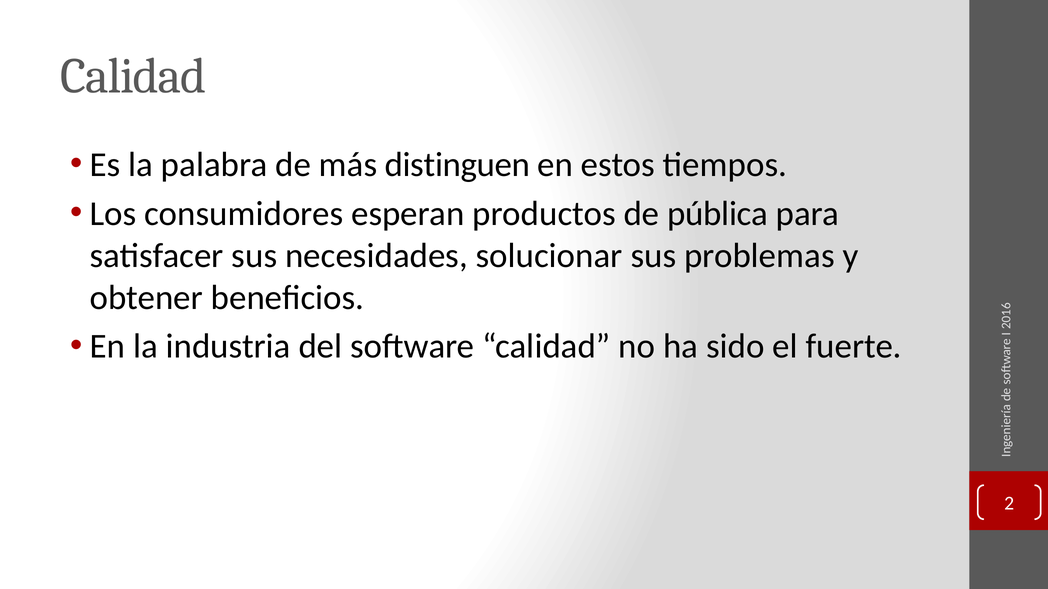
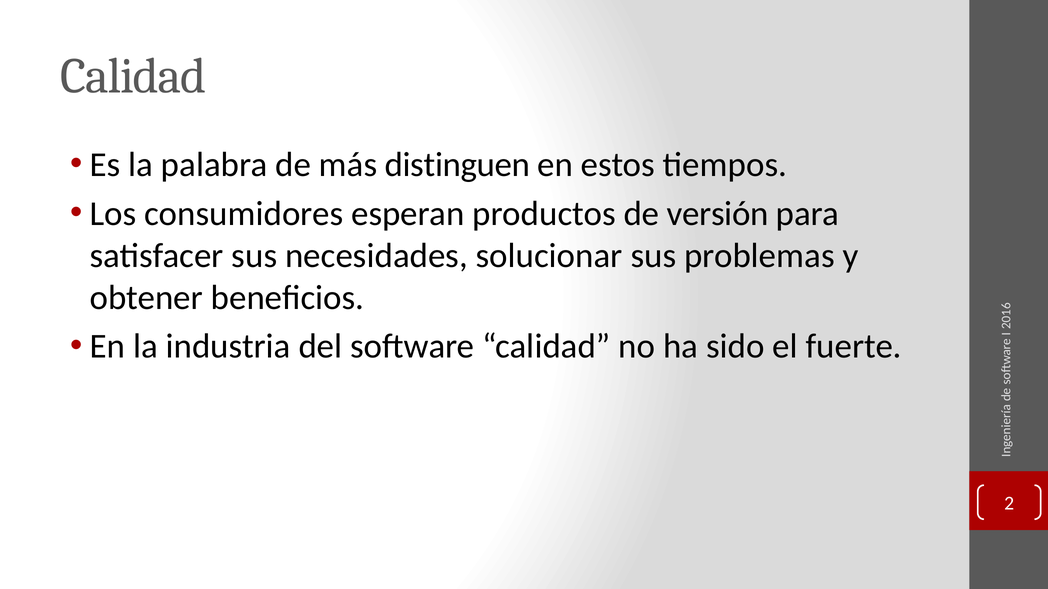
pública: pública -> versión (718, 214)
